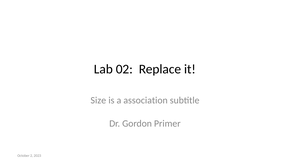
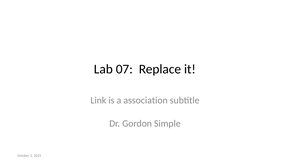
02: 02 -> 07 (124, 69)
Size: Size -> Link (98, 100)
Primer: Primer -> Simple (167, 124)
